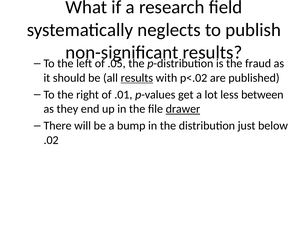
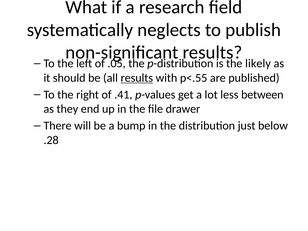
fraud: fraud -> likely (258, 63)
p<.02: p<.02 -> p<.55 (194, 78)
.01: .01 -> .41 (123, 95)
drawer underline: present -> none (183, 109)
.02: .02 -> .28 (51, 140)
